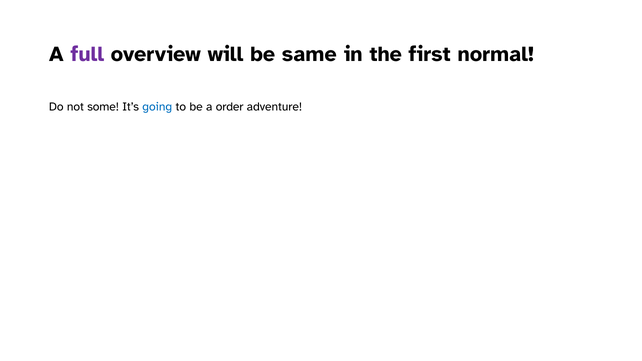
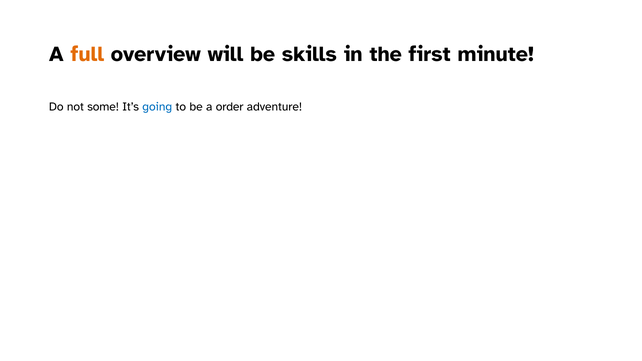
full colour: purple -> orange (87, 54)
same: same -> skills (309, 54)
normal: normal -> minute (496, 54)
